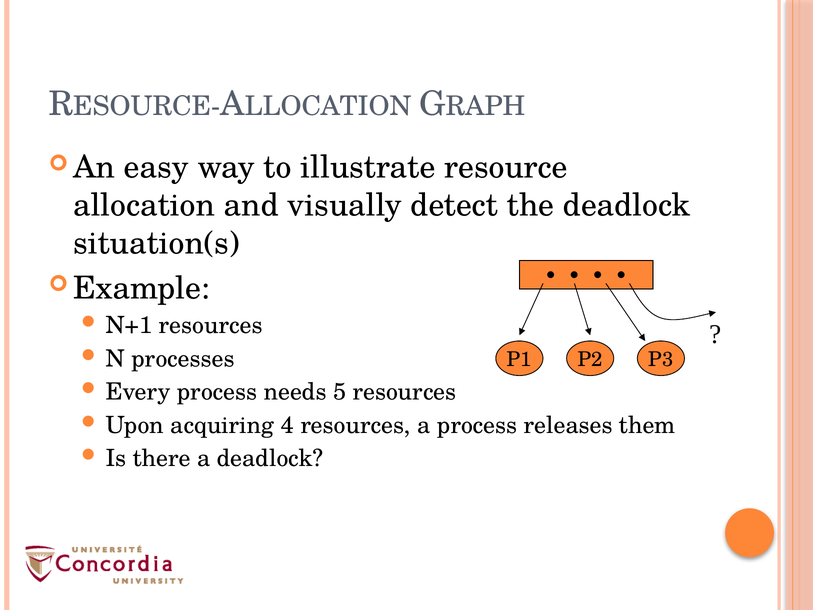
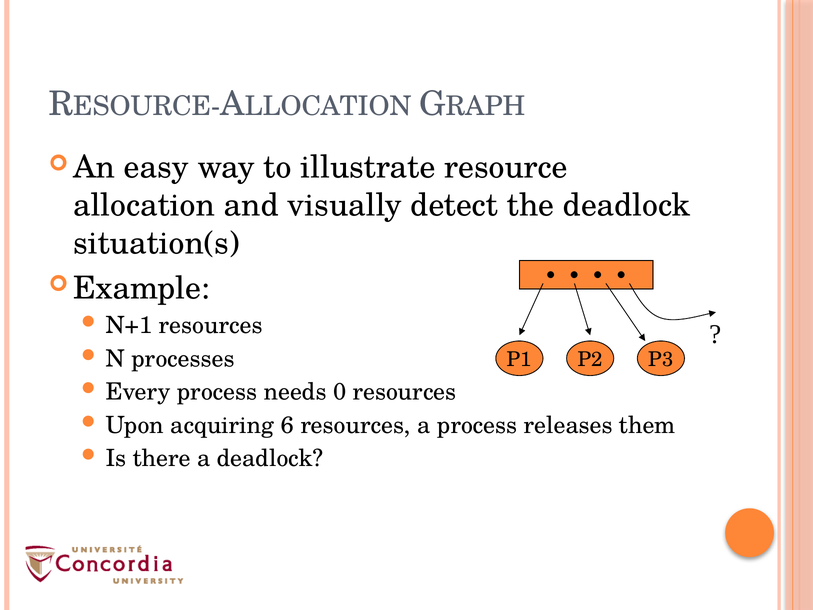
needs 5: 5 -> 0 (340, 392)
4: 4 -> 6 (287, 425)
